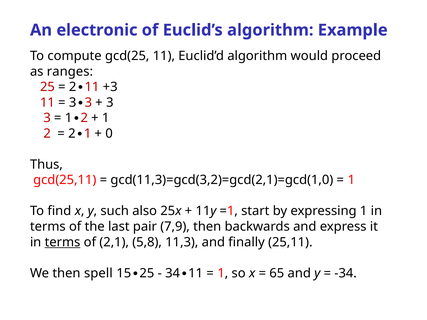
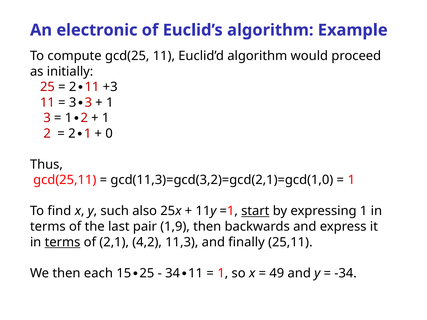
ranges: ranges -> initially (70, 72)
3: 3 -> 1 (110, 103)
start underline: none -> present (255, 211)
7,9: 7,9 -> 1,9 (175, 227)
5,8: 5,8 -> 4,2 (147, 242)
65: 65 -> 49 (277, 274)
spell: spell -> each (98, 274)
